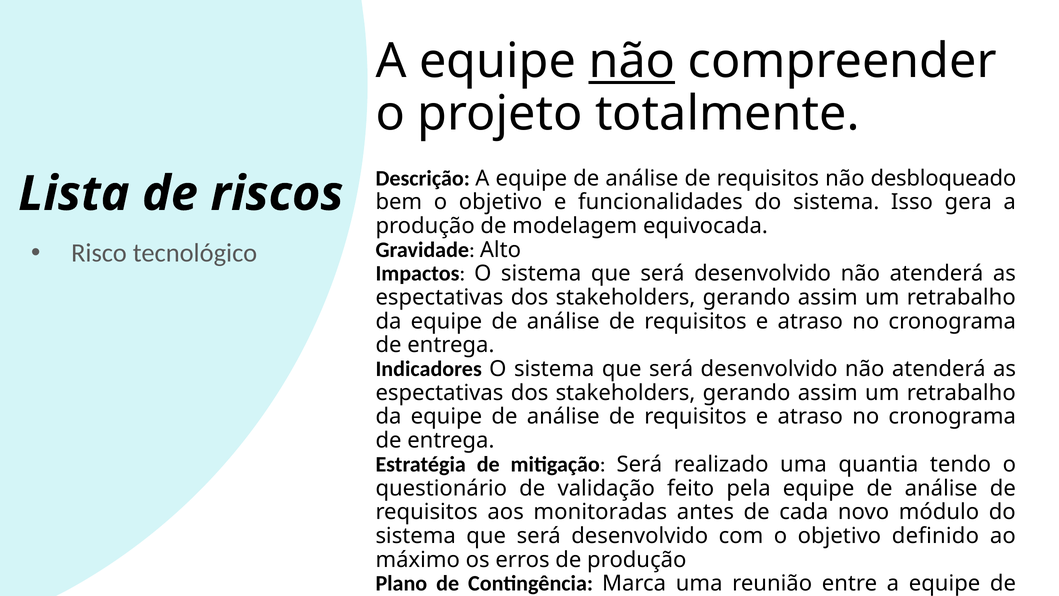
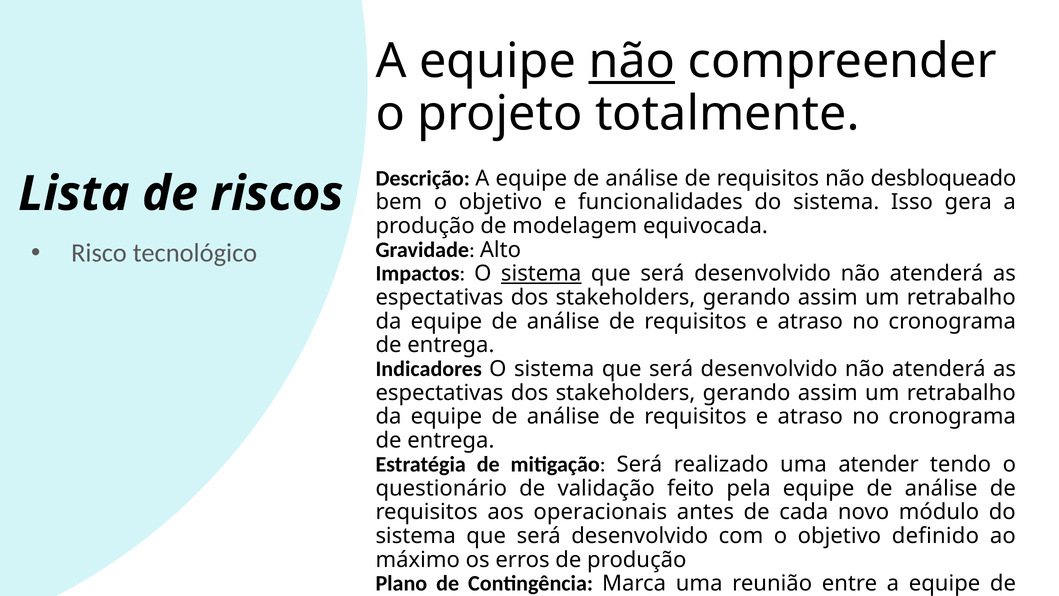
sistema underline: none -> present (541, 274)
quantia: quantia -> atender (879, 464)
monitoradas: monitoradas -> operacionais (600, 512)
